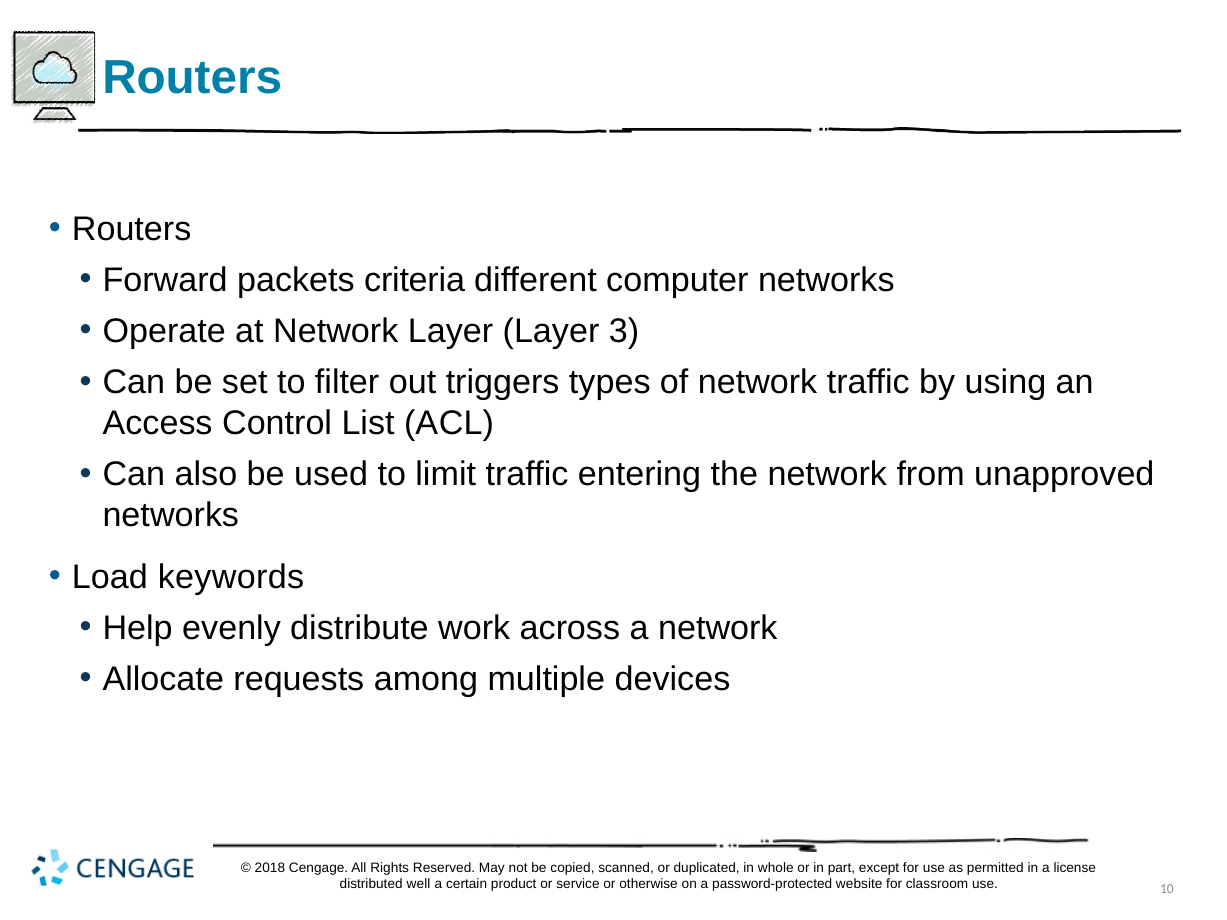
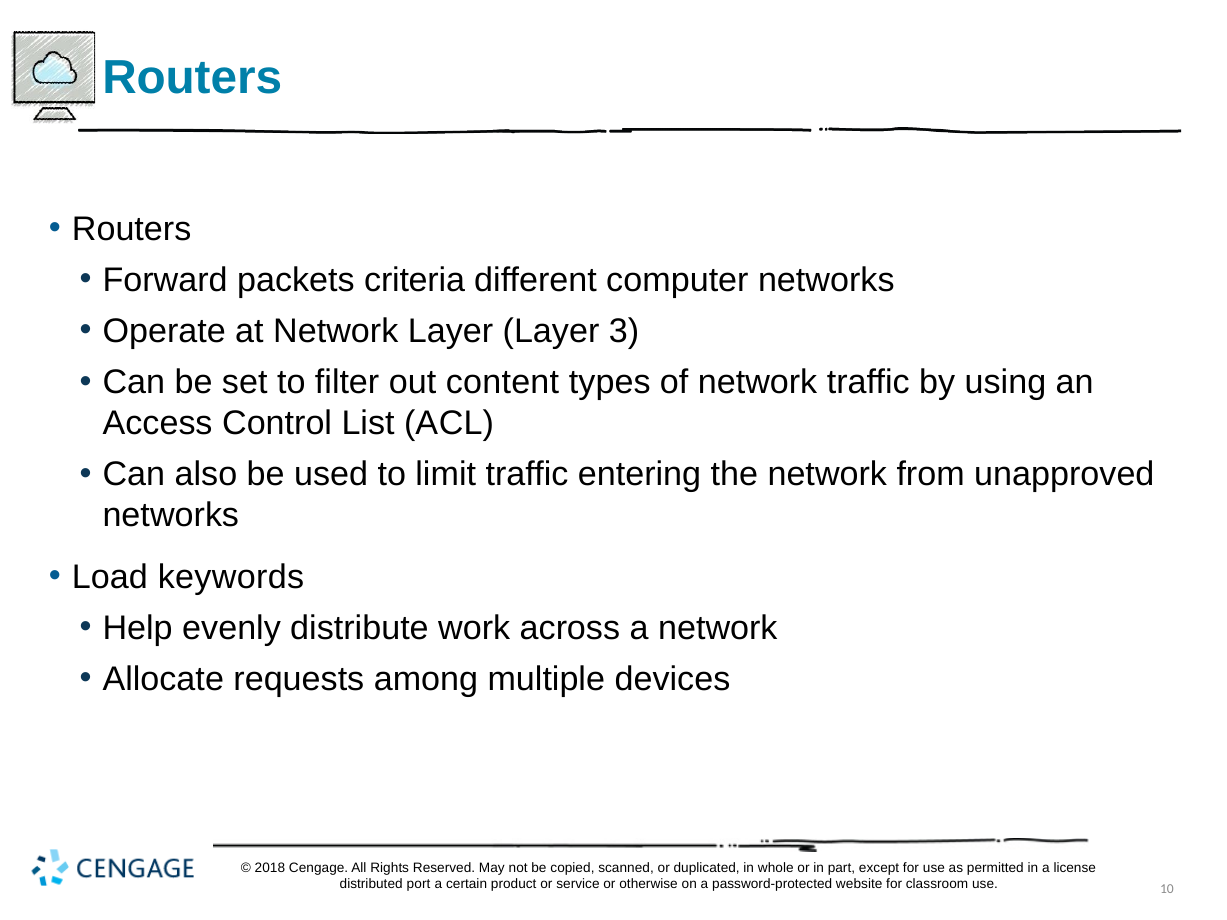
triggers: triggers -> content (502, 383)
well: well -> port (419, 884)
